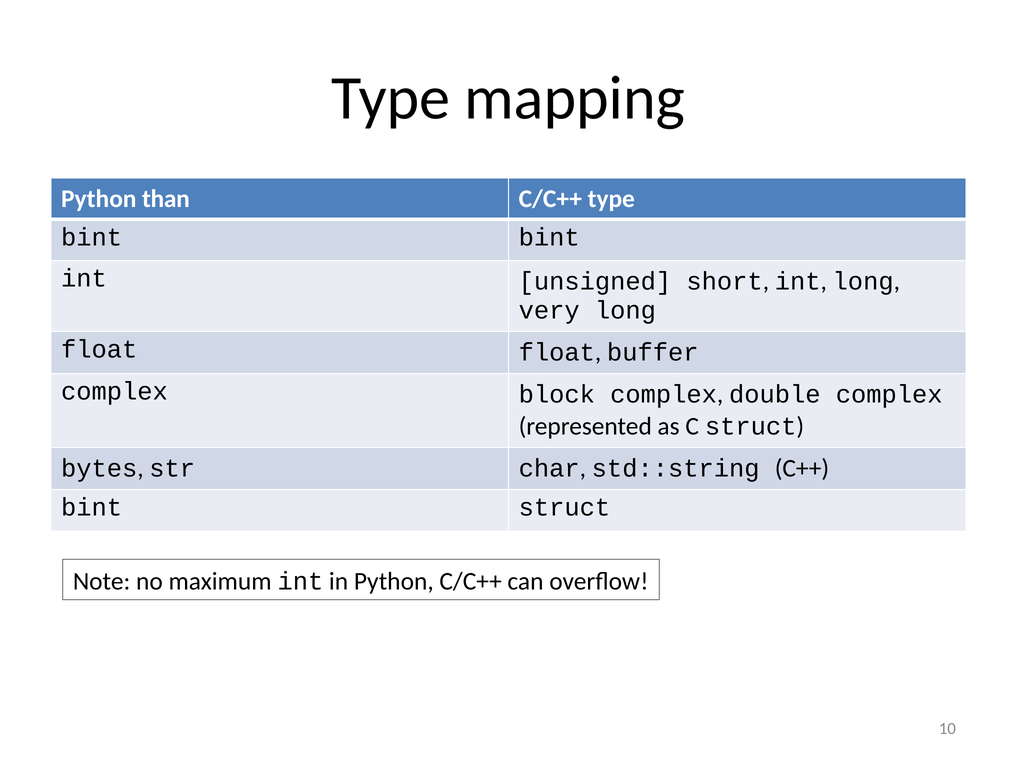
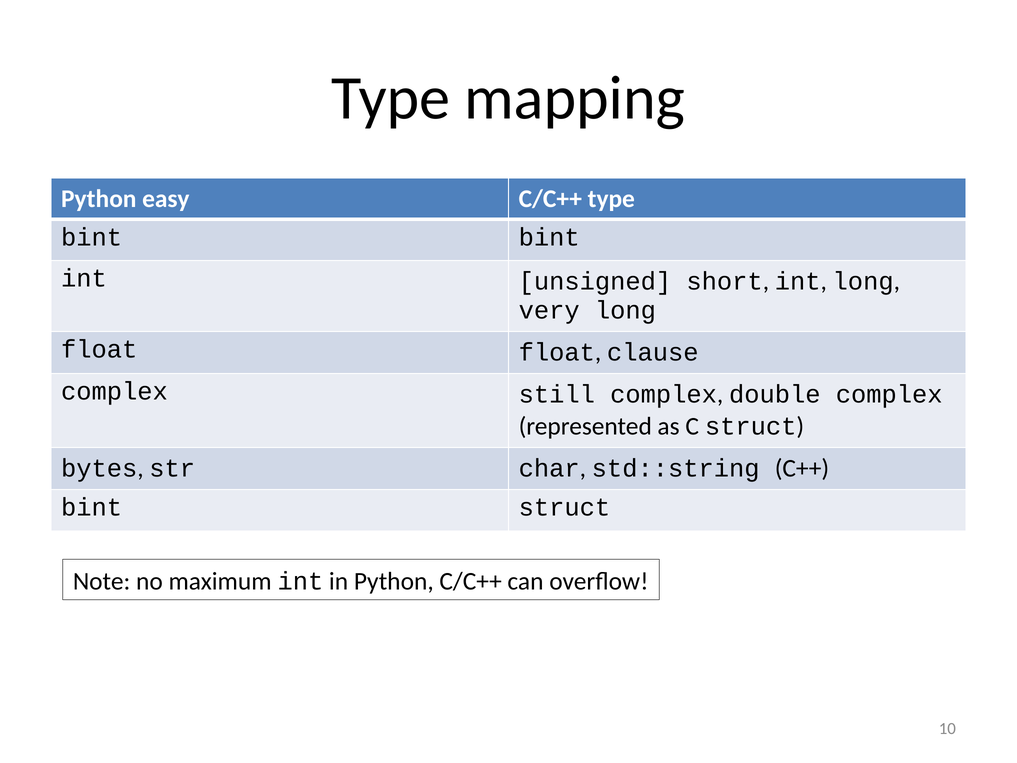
than: than -> easy (166, 199)
buffer: buffer -> clause (653, 352)
block: block -> still (557, 394)
